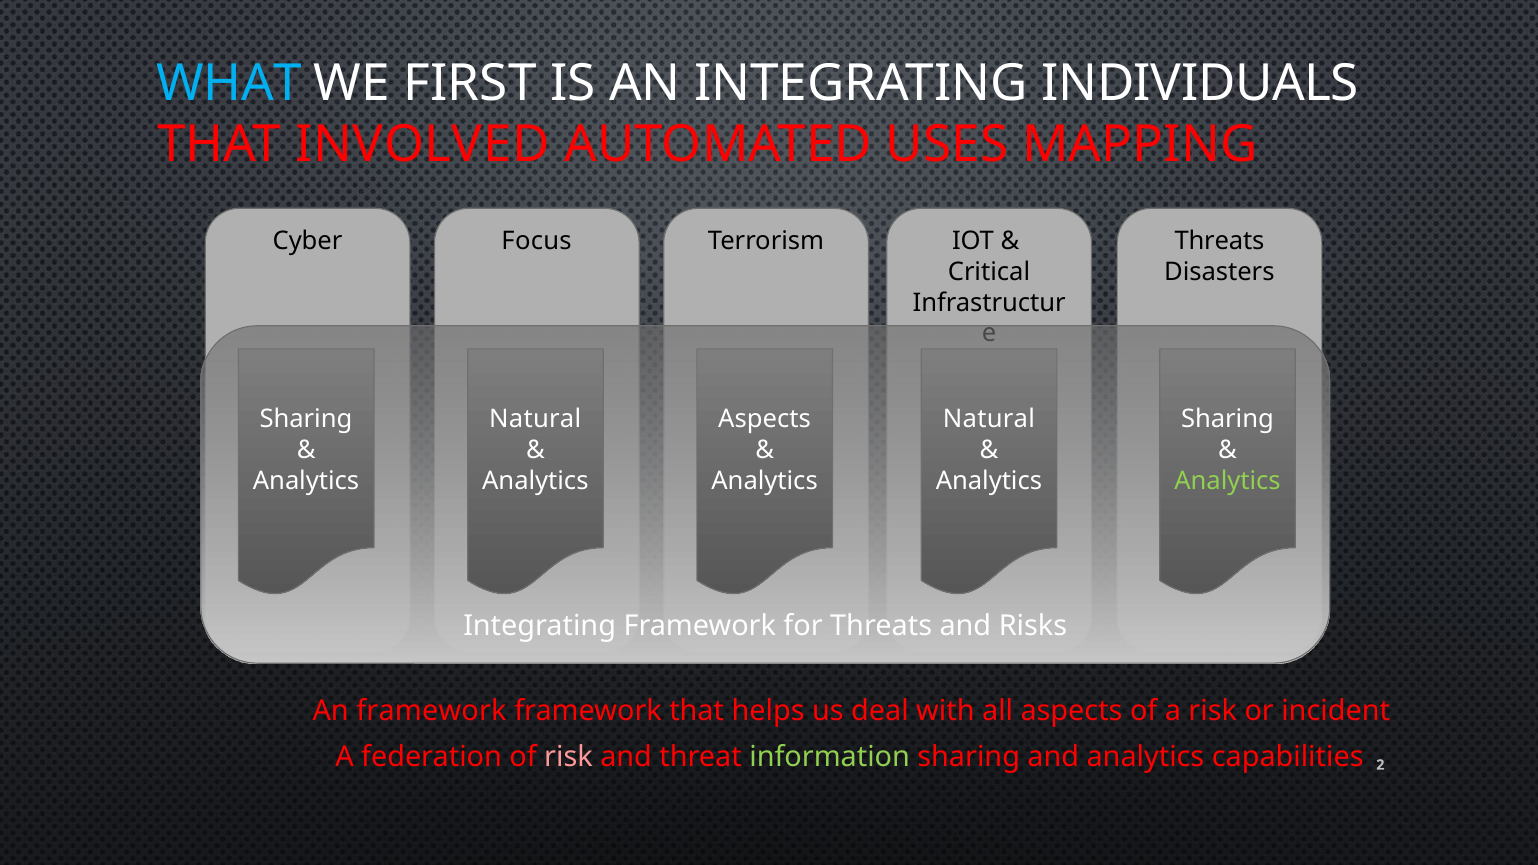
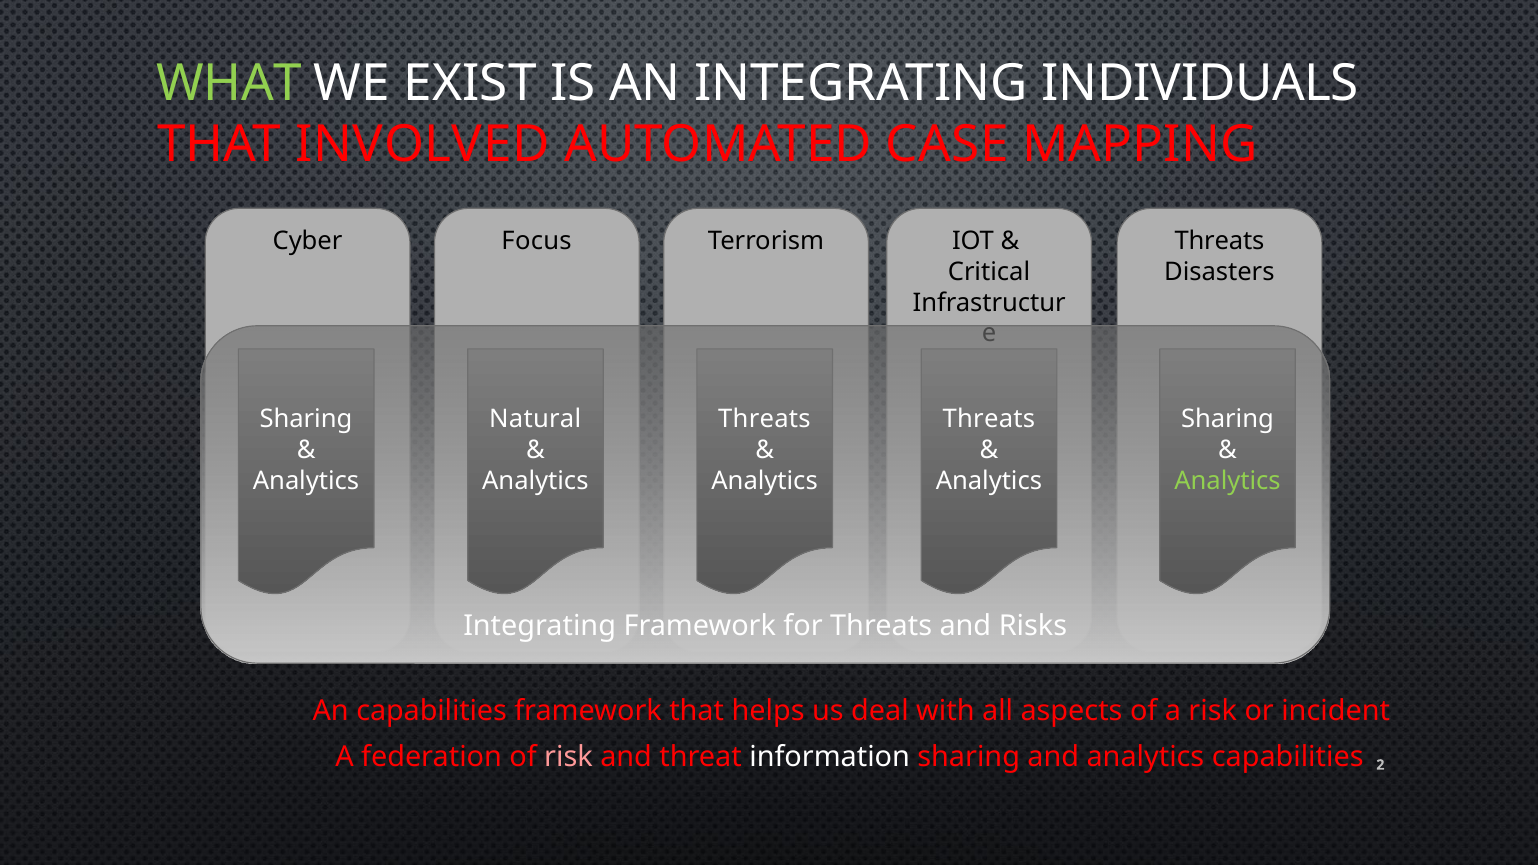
WHAT colour: light blue -> light green (229, 83)
FIRST: FIRST -> EXIST (470, 83)
USES: USES -> CASE (947, 145)
Aspects: Aspects -> Threats (764, 419)
Natural: Natural -> Threats (989, 419)
An framework: framework -> capabilities (432, 711)
information colour: light green -> white (830, 757)
